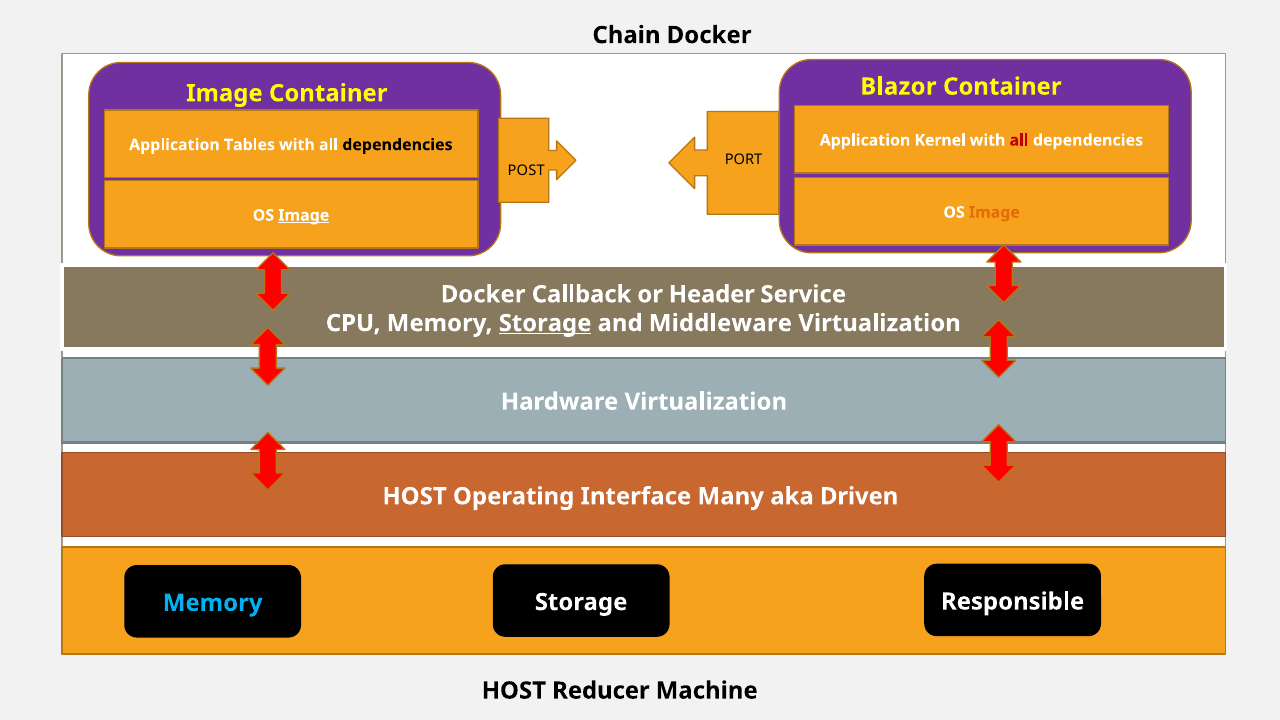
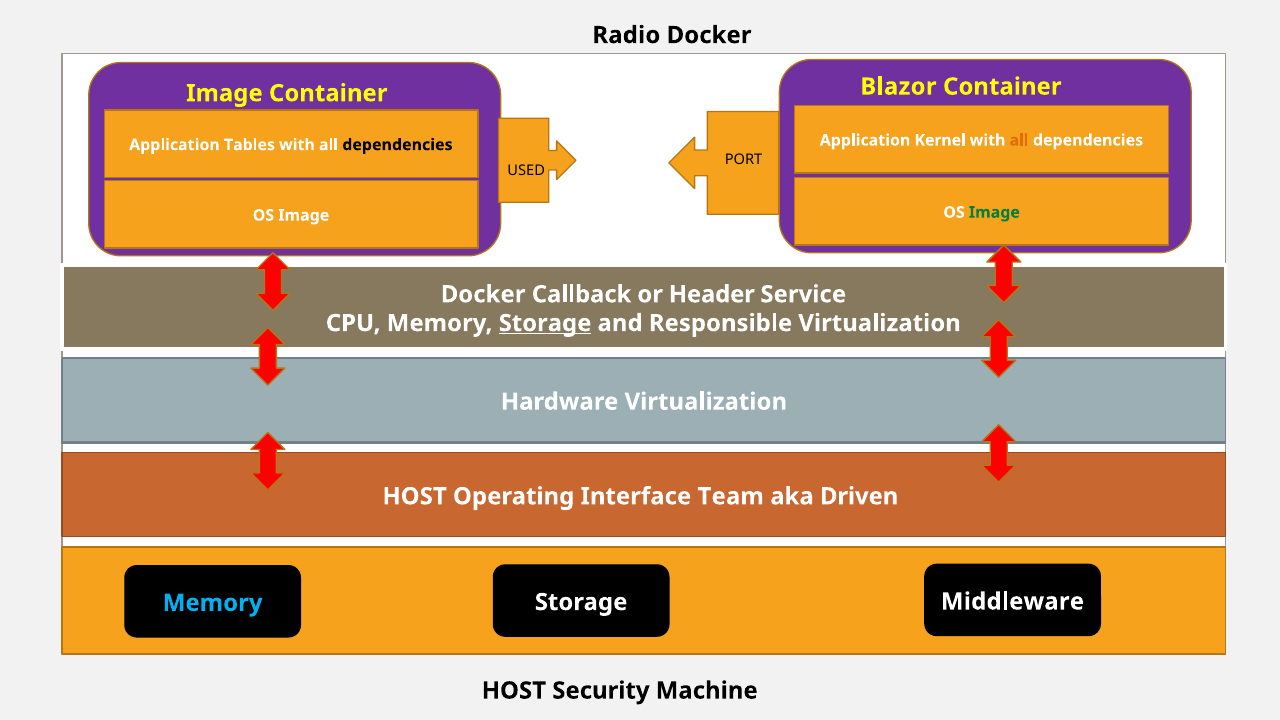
Chain: Chain -> Radio (626, 35)
all colour: red -> orange (1019, 140)
POST: POST -> USED (526, 171)
Image underline: present -> none (304, 215)
Image colour: orange -> green (994, 212)
Middleware: Middleware -> Responsible (721, 323)
Many: Many -> Team (731, 496)
Responsible: Responsible -> Middleware (1013, 602)
Reducer: Reducer -> Security (601, 691)
